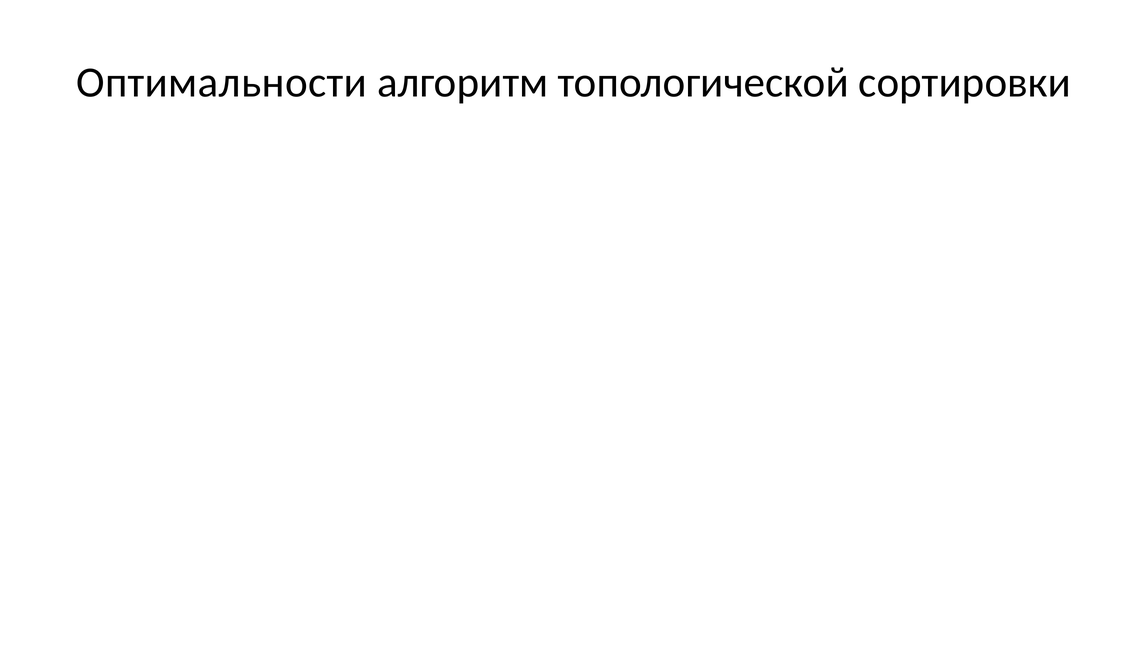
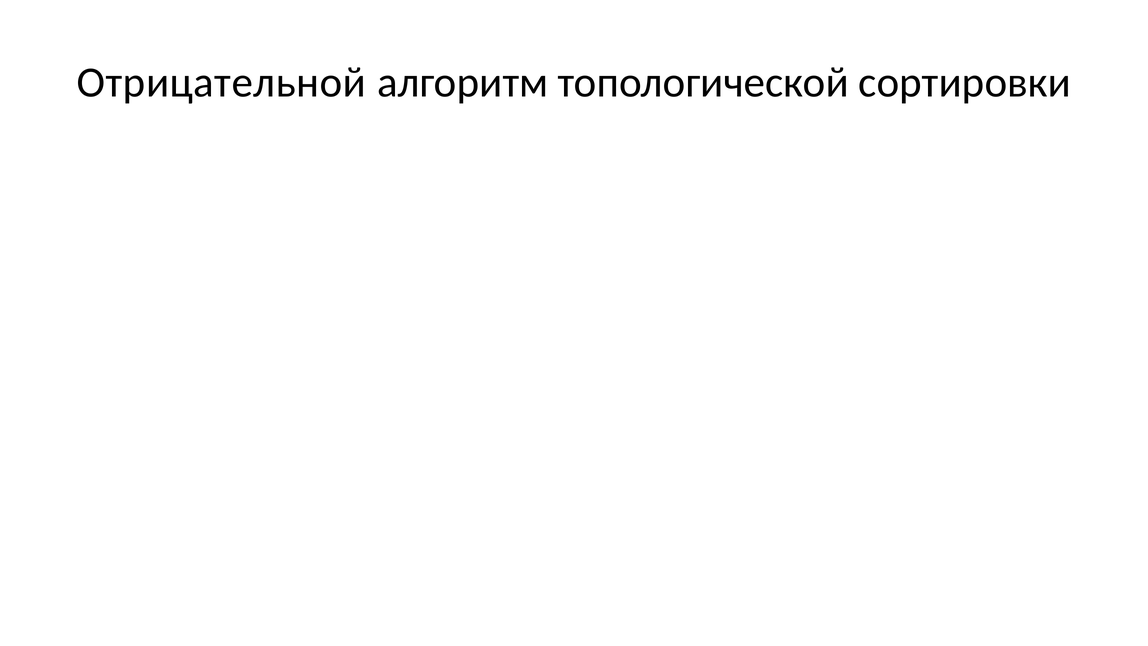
Оптимальности: Оптимальности -> Отрицательной (222, 83)
